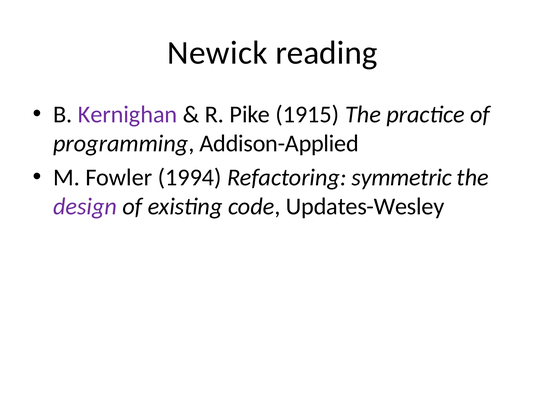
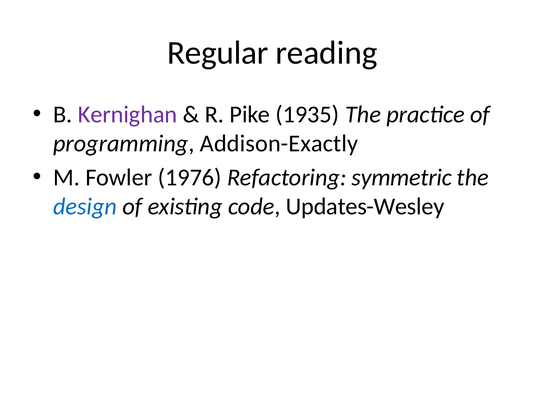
Newick: Newick -> Regular (218, 53)
1915: 1915 -> 1935 (307, 114)
Addison-Applied: Addison-Applied -> Addison-Exactly (279, 143)
1994: 1994 -> 1976 (190, 177)
design colour: purple -> blue (85, 206)
